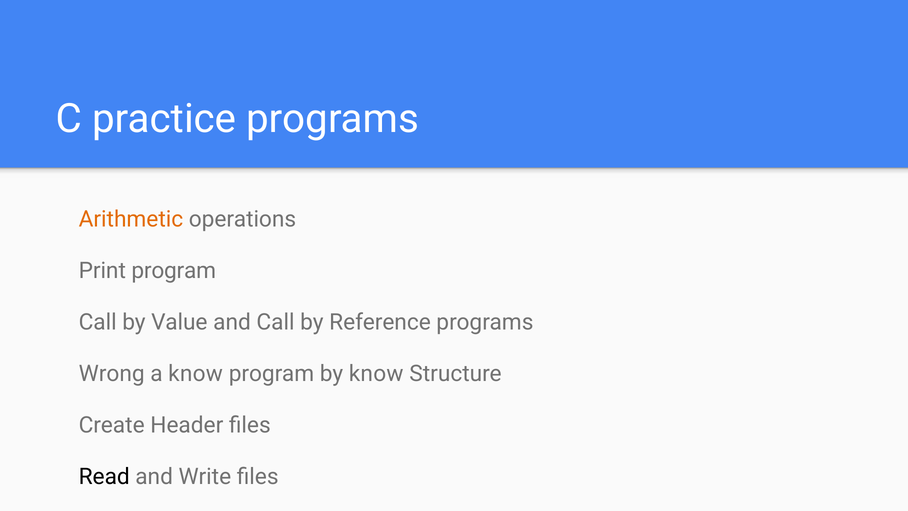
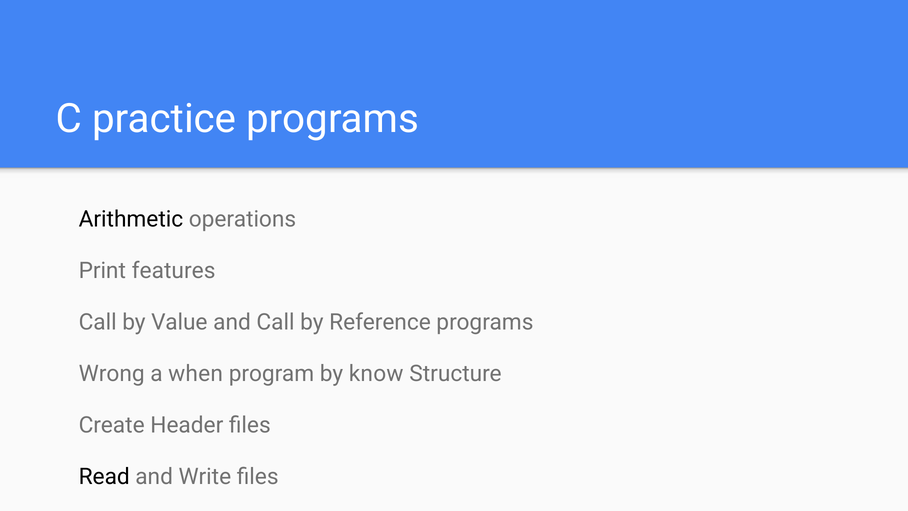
Arithmetic colour: orange -> black (131, 219)
Print program: program -> features (174, 270)
a know: know -> when (196, 373)
